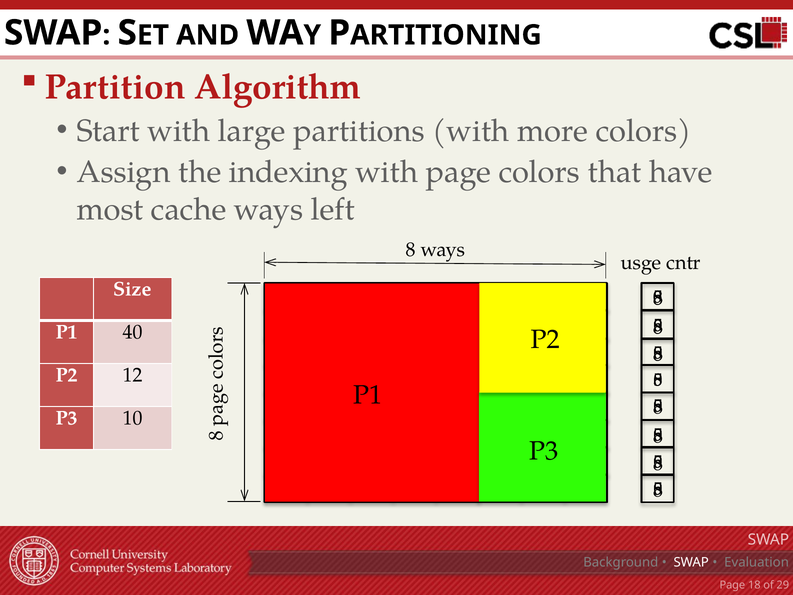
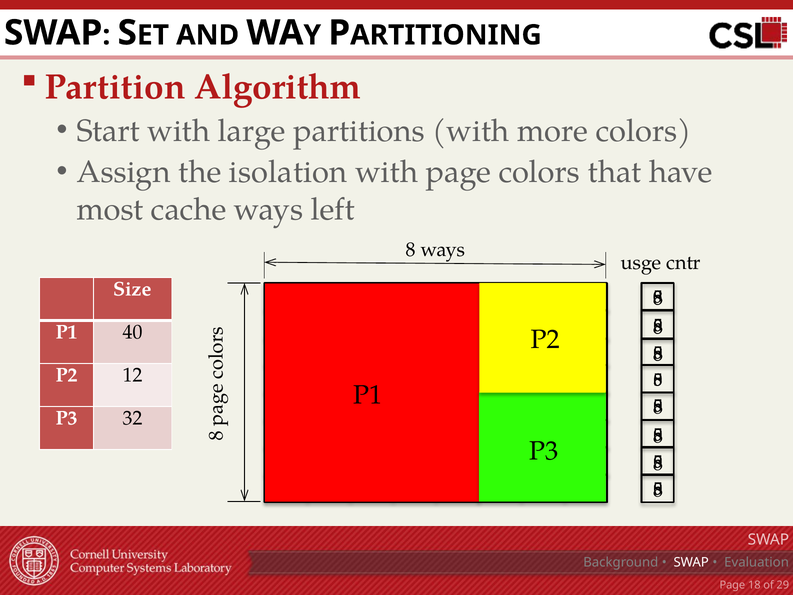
indexing: indexing -> isolation (288, 172)
10: 10 -> 32 (133, 418)
